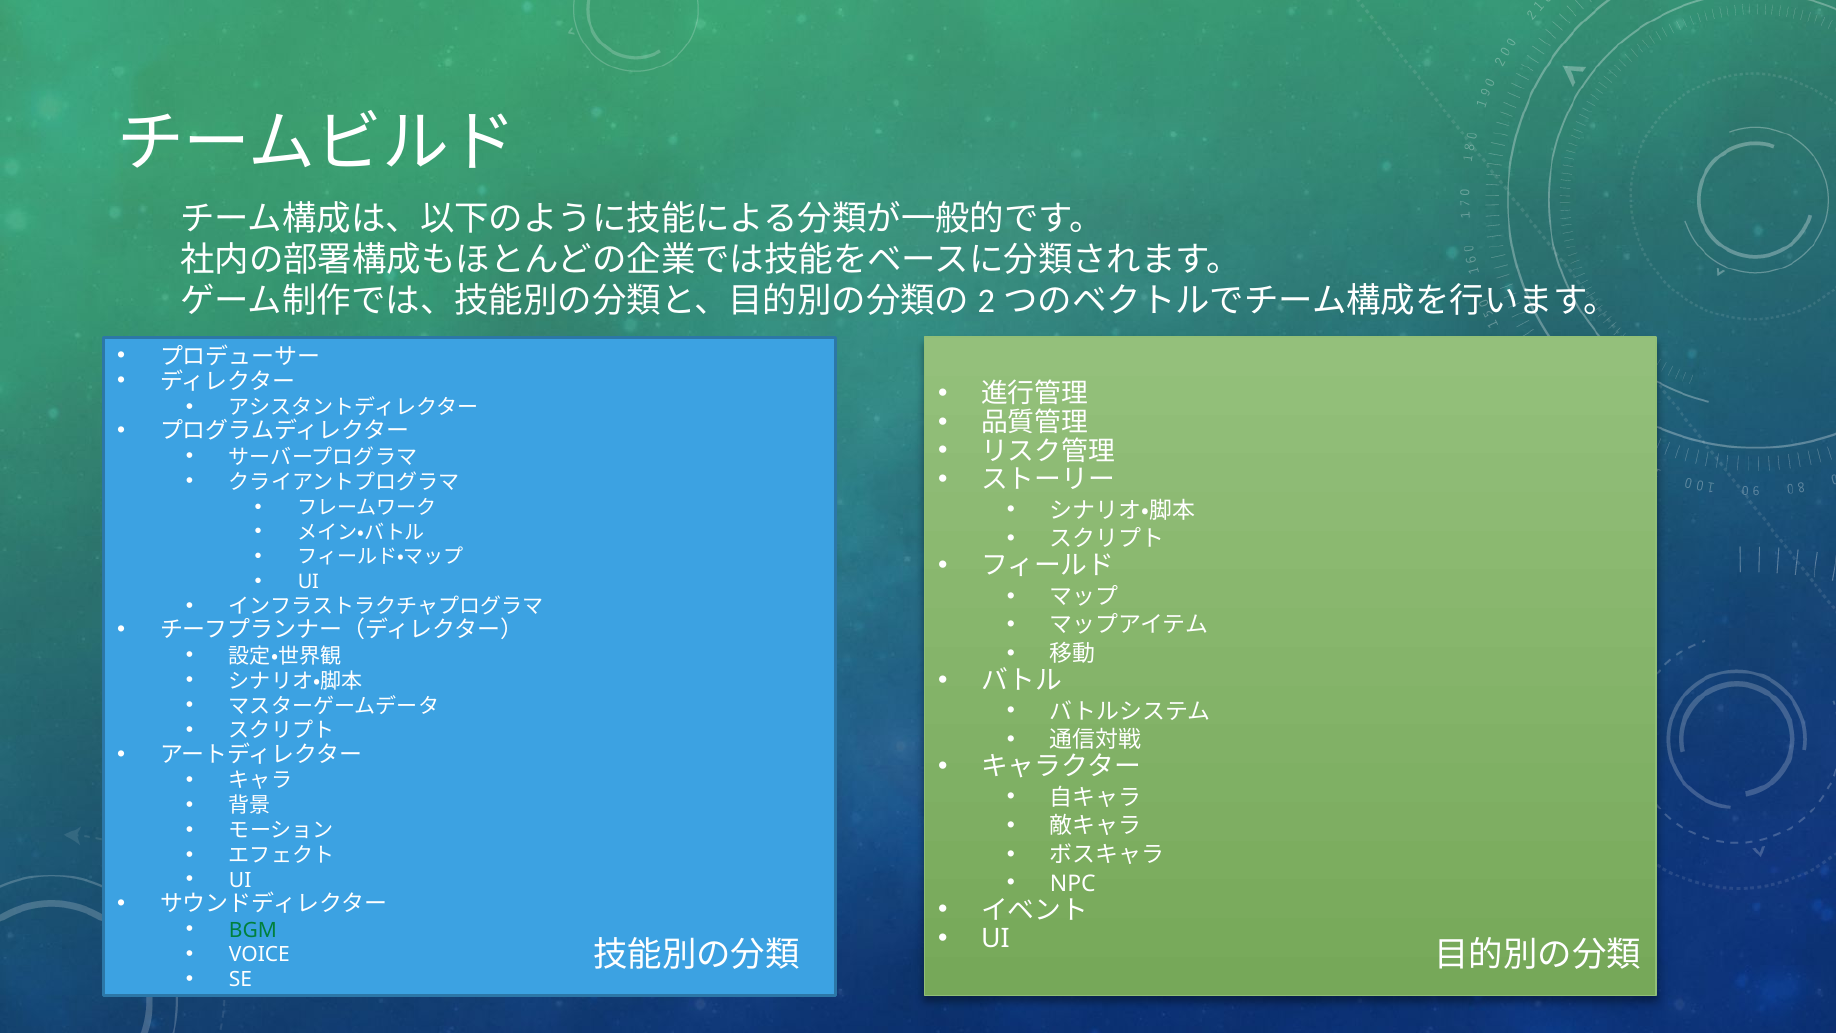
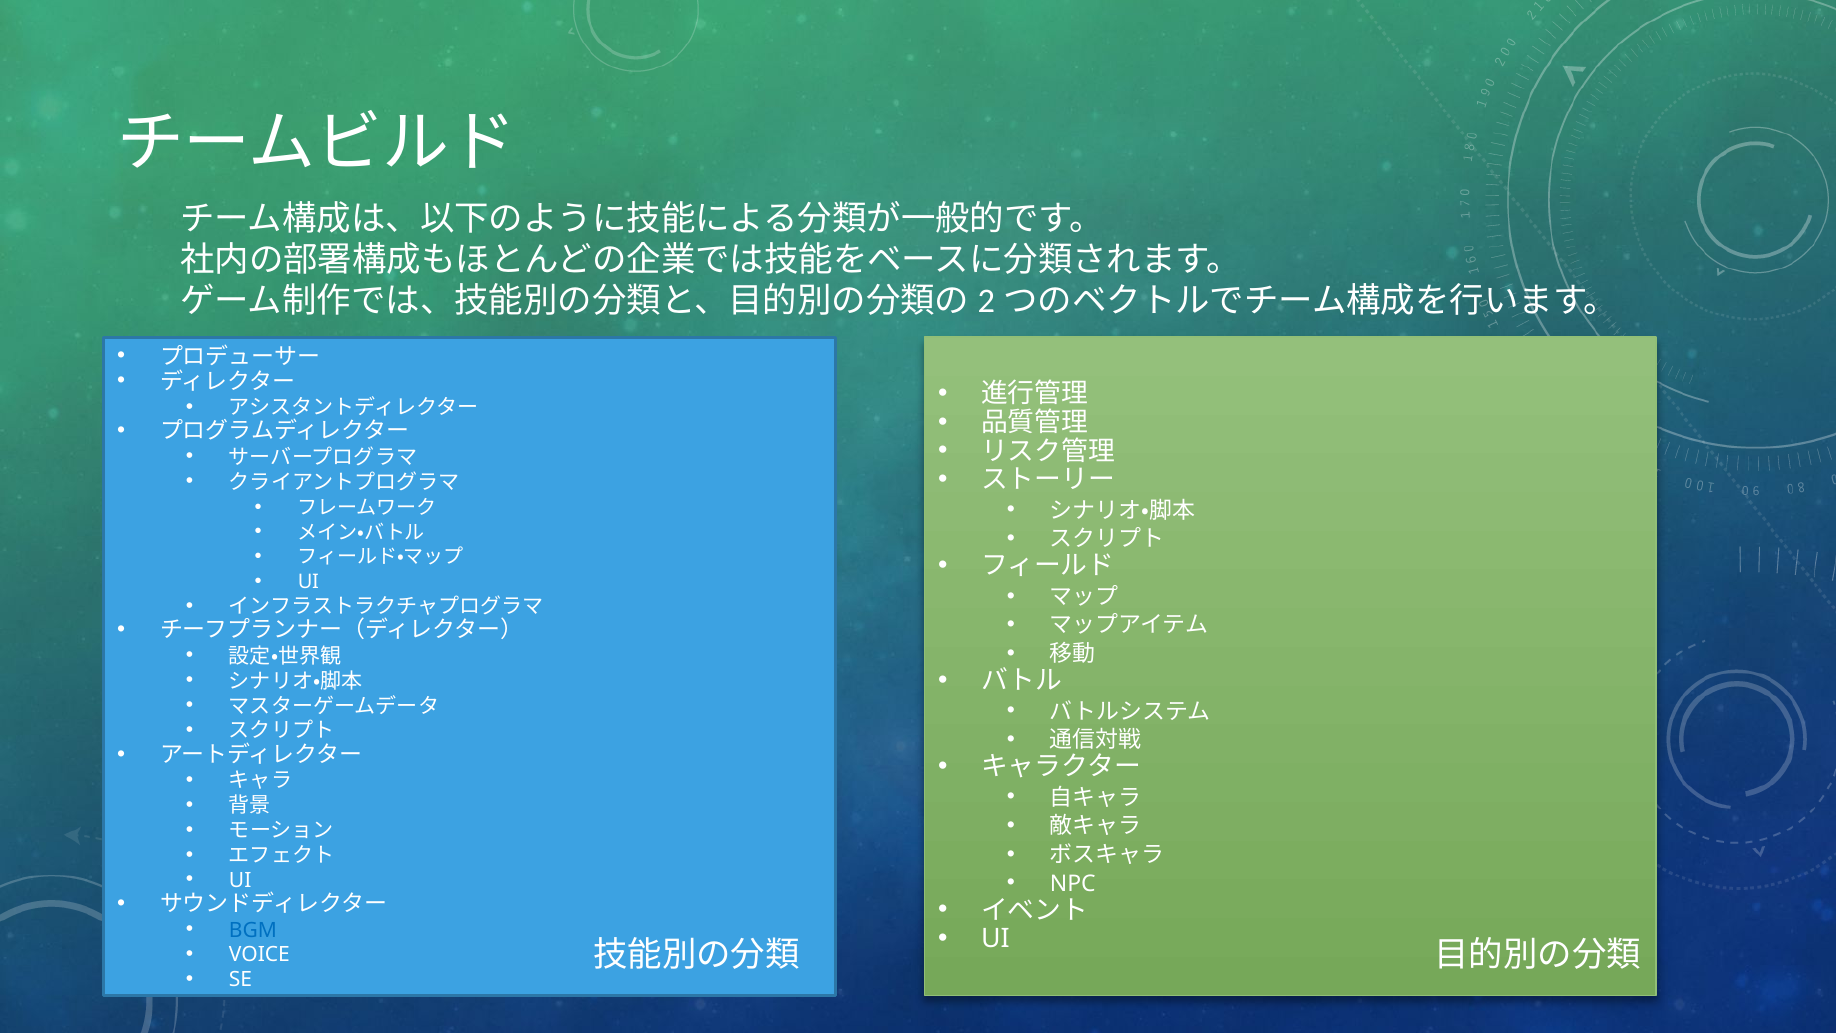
BGM colour: green -> blue (253, 930)
